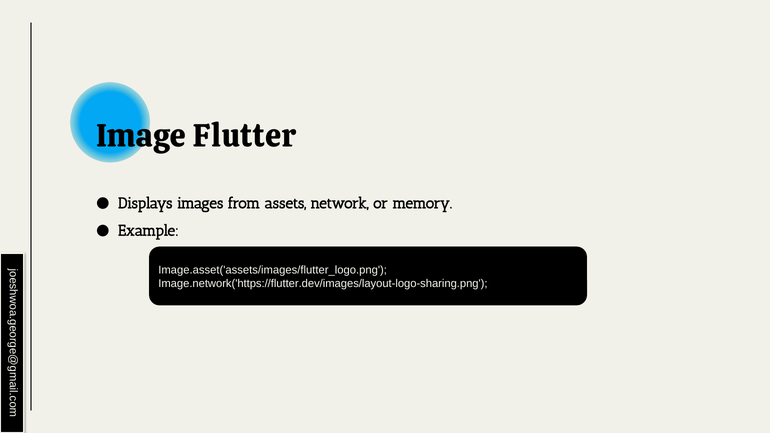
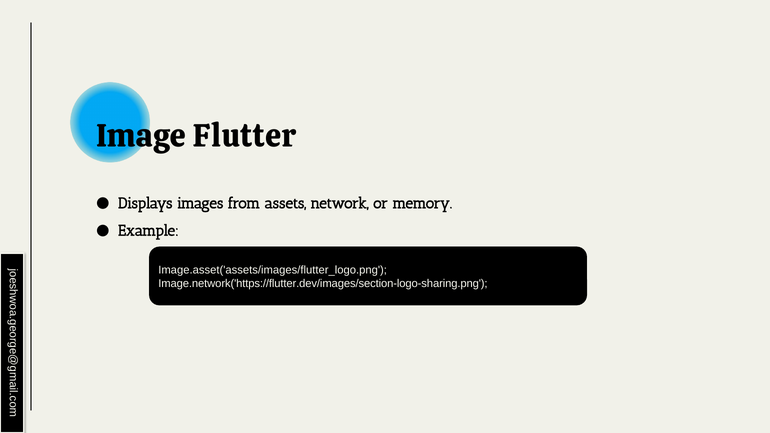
Image.network('https://flutter.dev/images/layout-logo-sharing.png: Image.network('https://flutter.dev/images/layout-logo-sharing.png -> Image.network('https://flutter.dev/images/section-logo-sharing.png (323, 284)
